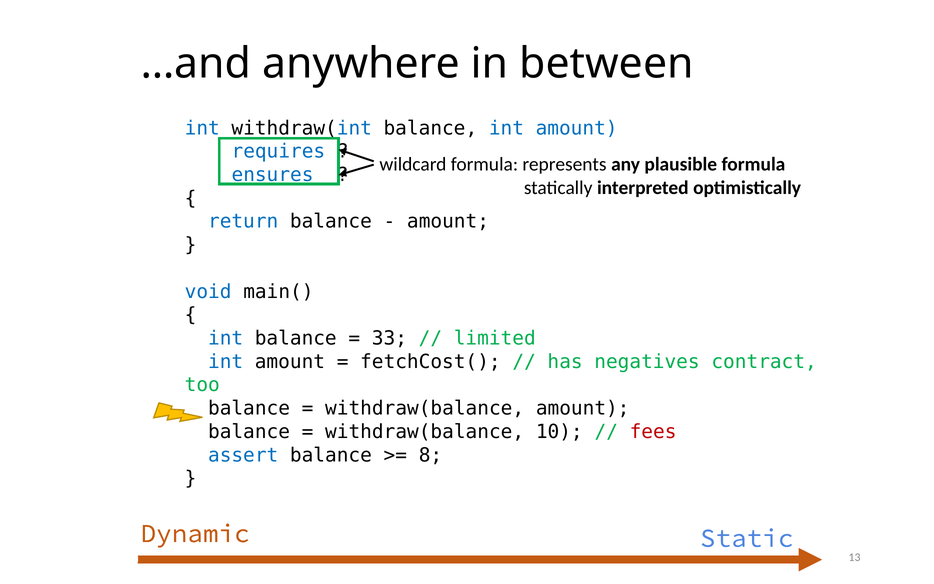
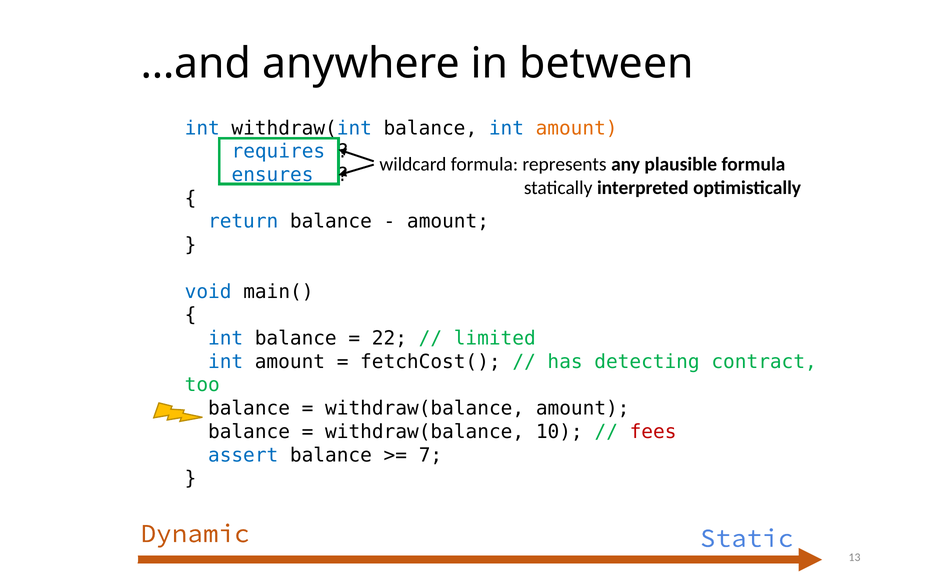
amount colour: blue -> orange (577, 128)
33: 33 -> 22 (389, 338)
negatives: negatives -> detecting (647, 362)
8: 8 -> 7 (430, 455)
